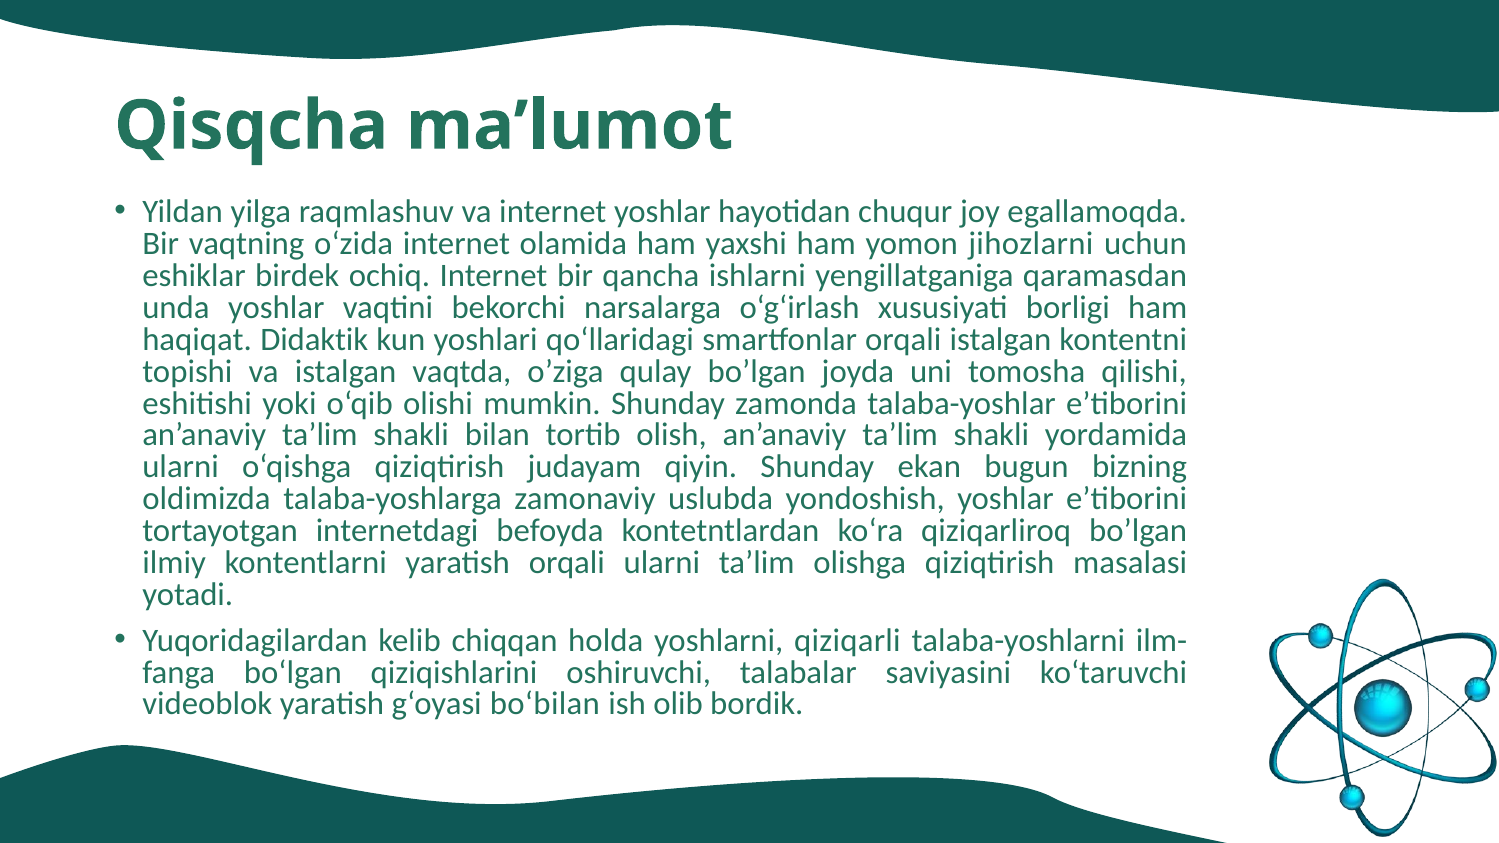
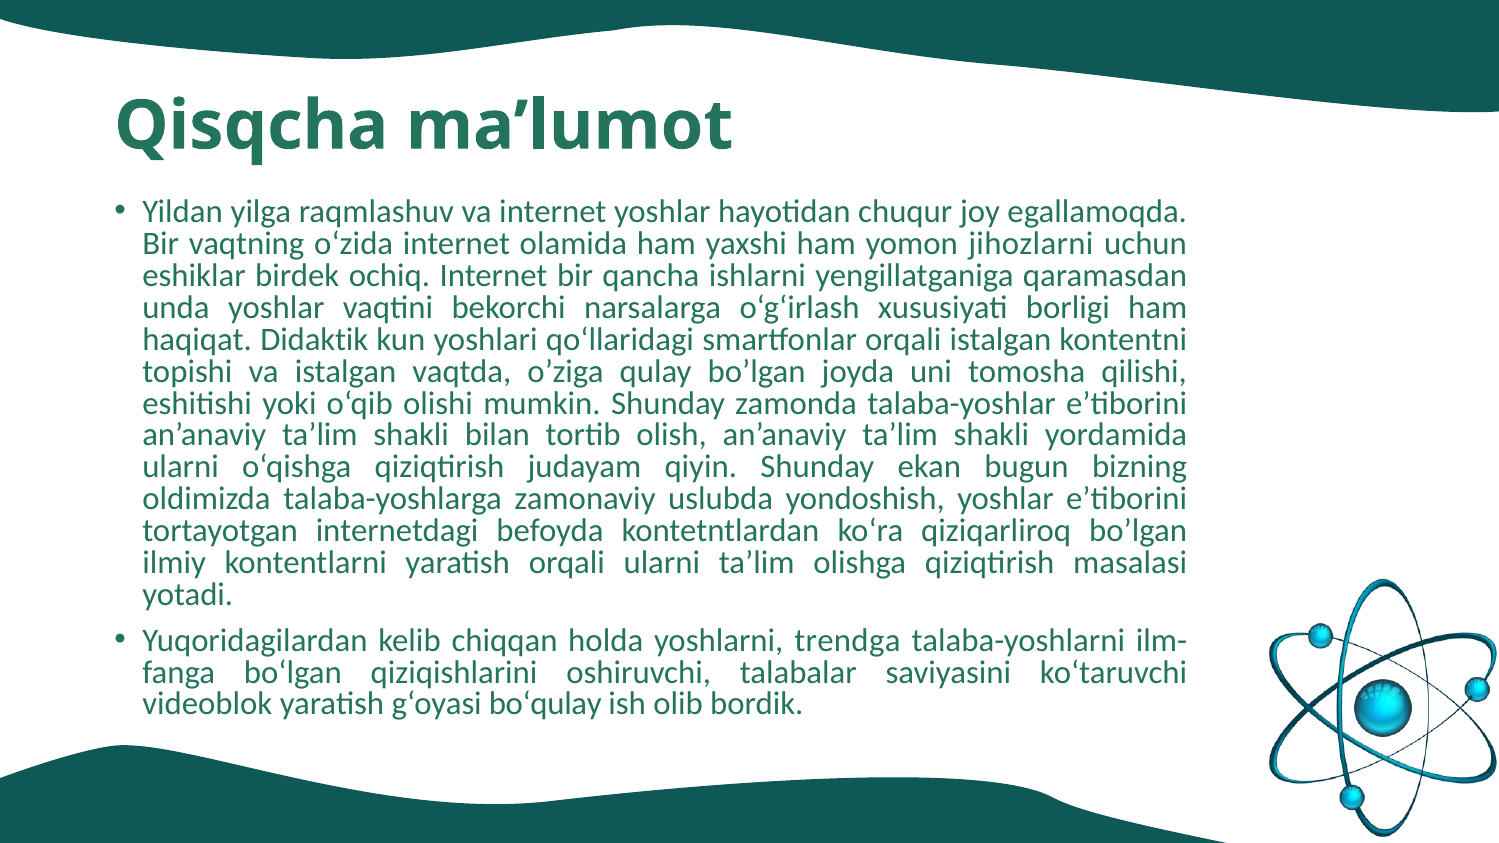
qiziqarli: qiziqarli -> trendga (847, 640)
bo‘bilan: bo‘bilan -> bo‘qulay (545, 704)
